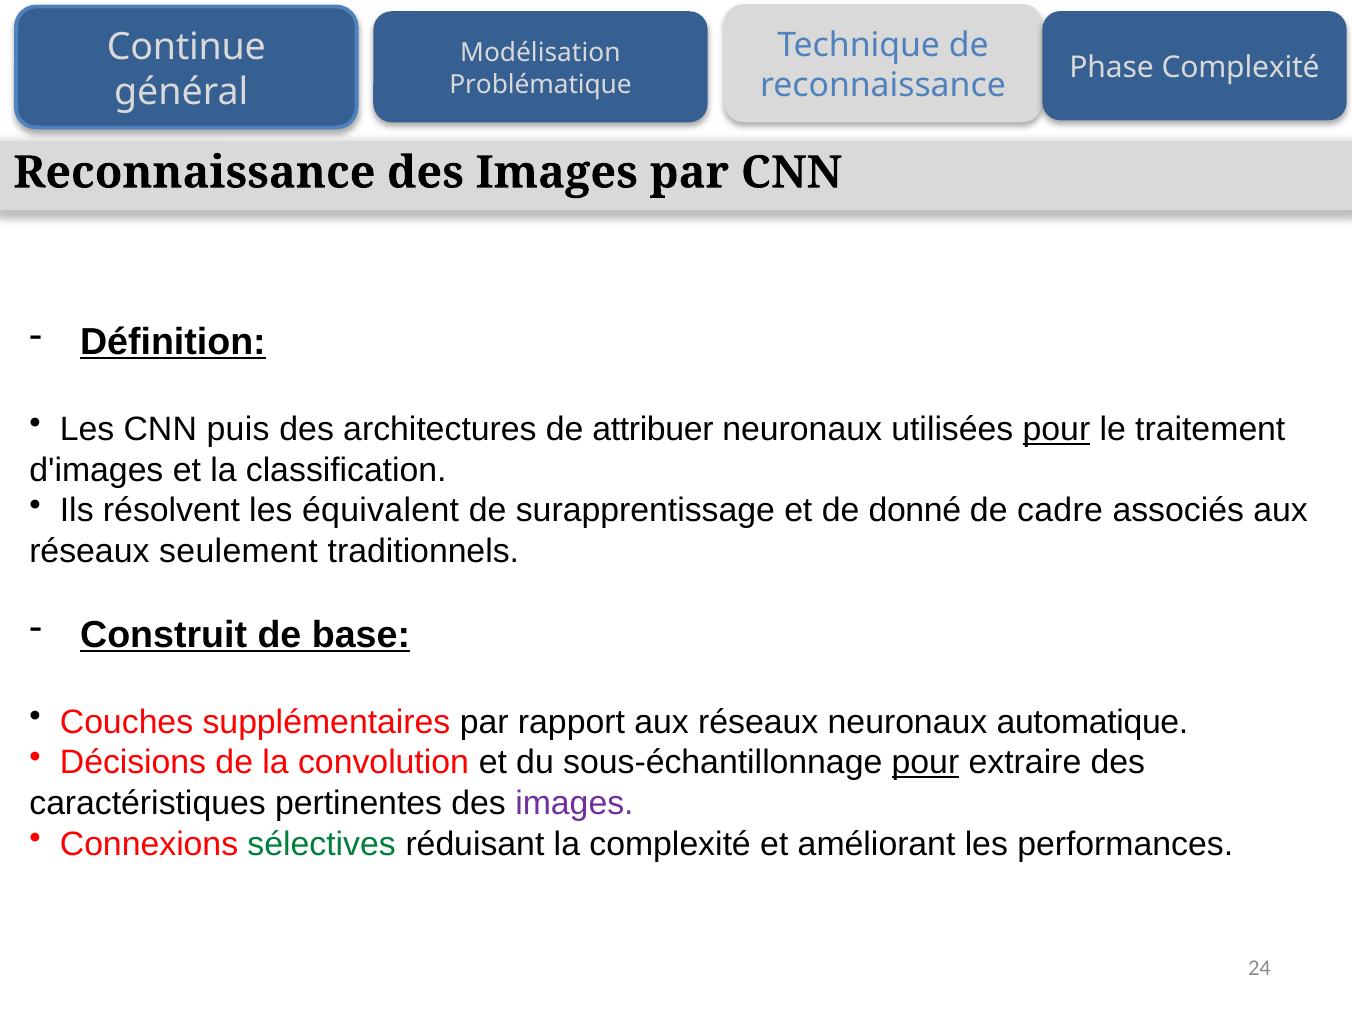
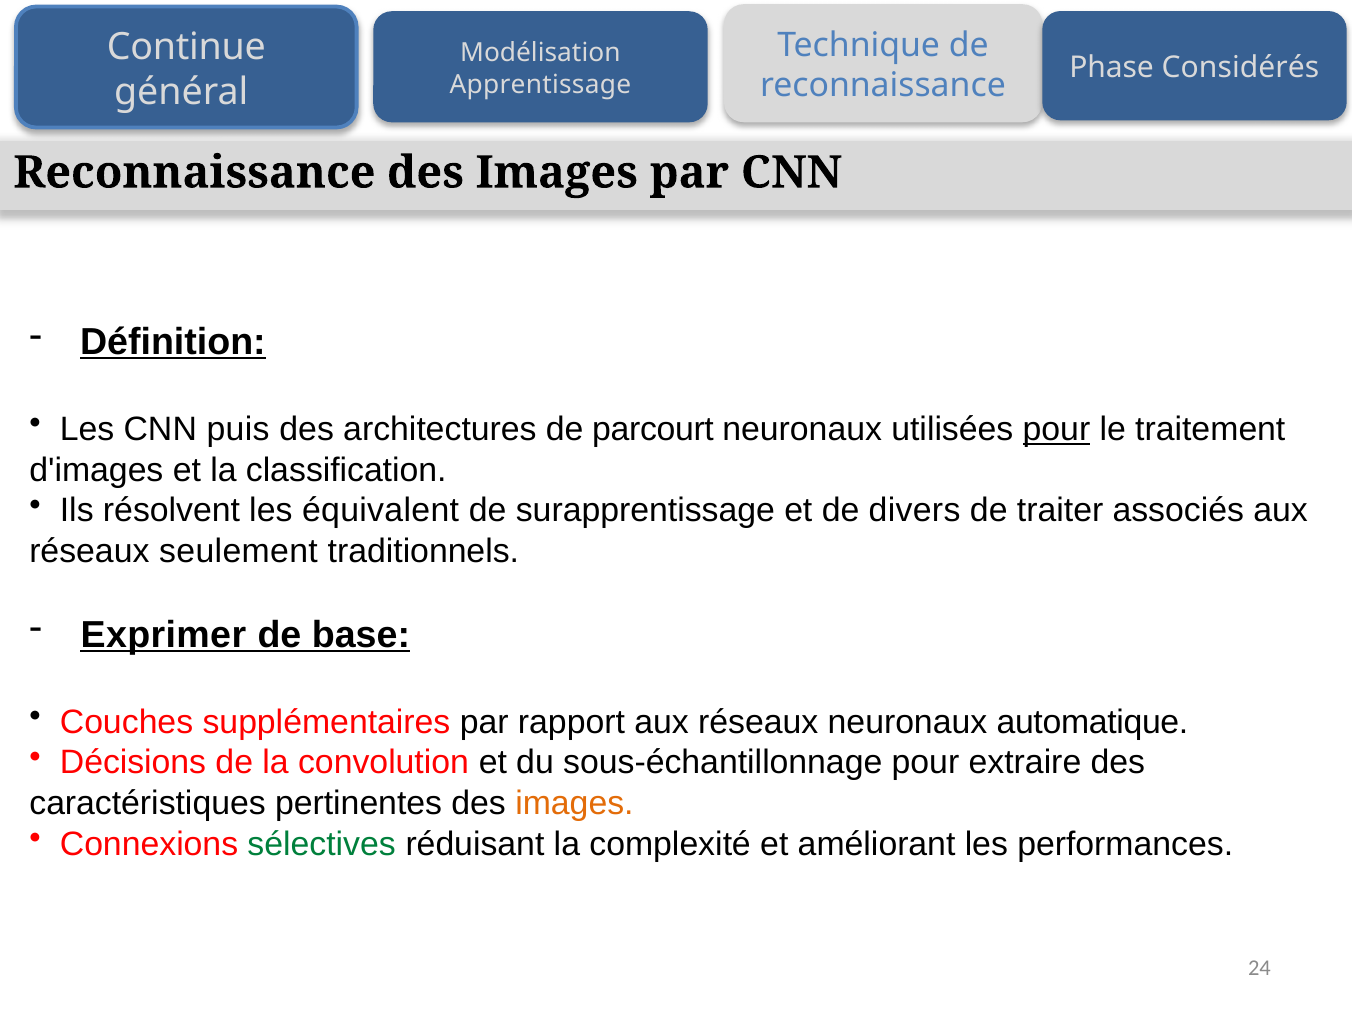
Phase Complexité: Complexité -> Considérés (1240, 68)
Problématique: Problématique -> Apprentissage (540, 84)
attribuer: attribuer -> parcourt (653, 429)
donné: donné -> divers (915, 510)
cadre: cadre -> traiter (1060, 510)
Construit: Construit -> Exprimer (163, 635)
pour underline: present -> none (925, 763)
images colour: purple -> orange (574, 803)
